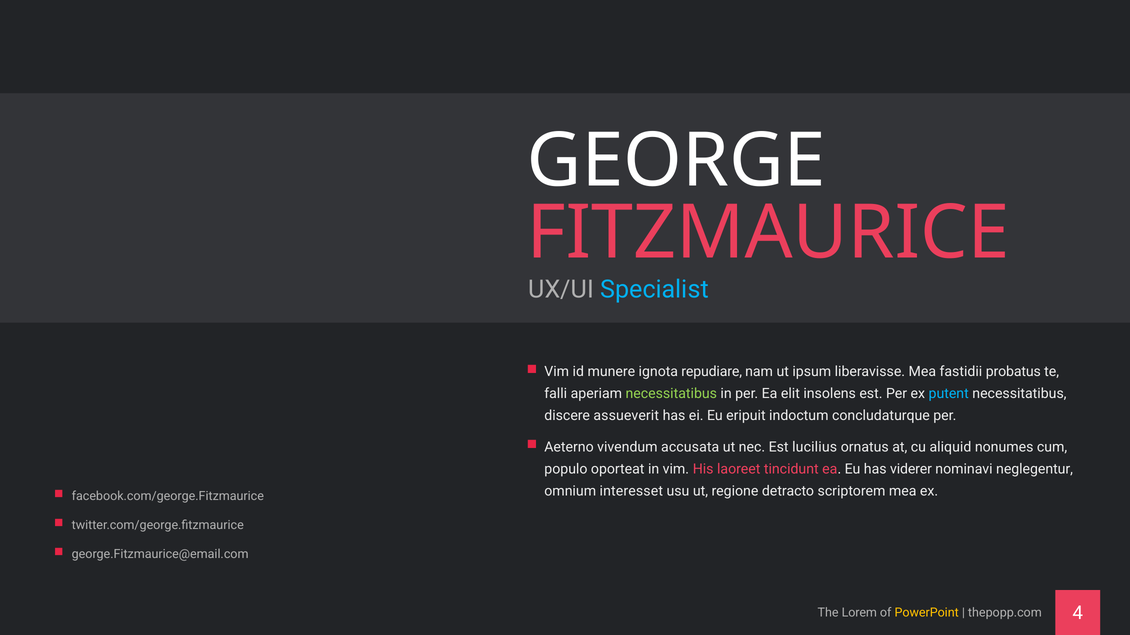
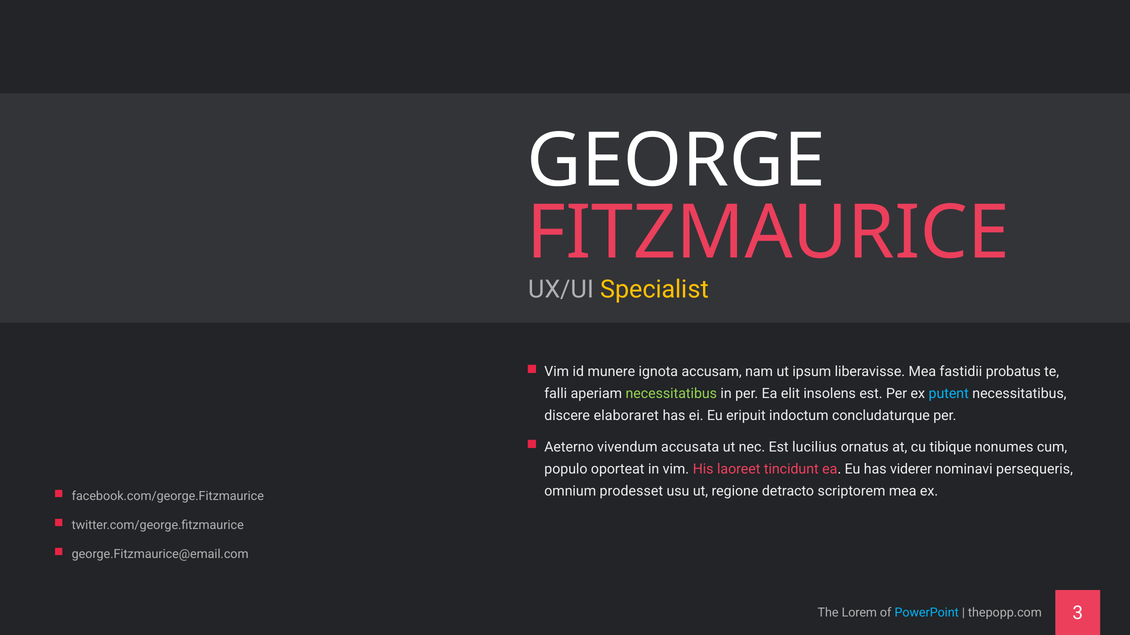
Specialist colour: light blue -> yellow (654, 290)
repudiare: repudiare -> accusam (712, 372)
assueverit: assueverit -> elaboraret (626, 416)
aliquid: aliquid -> tibique (951, 448)
neglegentur: neglegentur -> persequeris (1035, 470)
interesset: interesset -> prodesset (631, 492)
PowerPoint colour: yellow -> light blue (927, 613)
4: 4 -> 3 (1078, 614)
